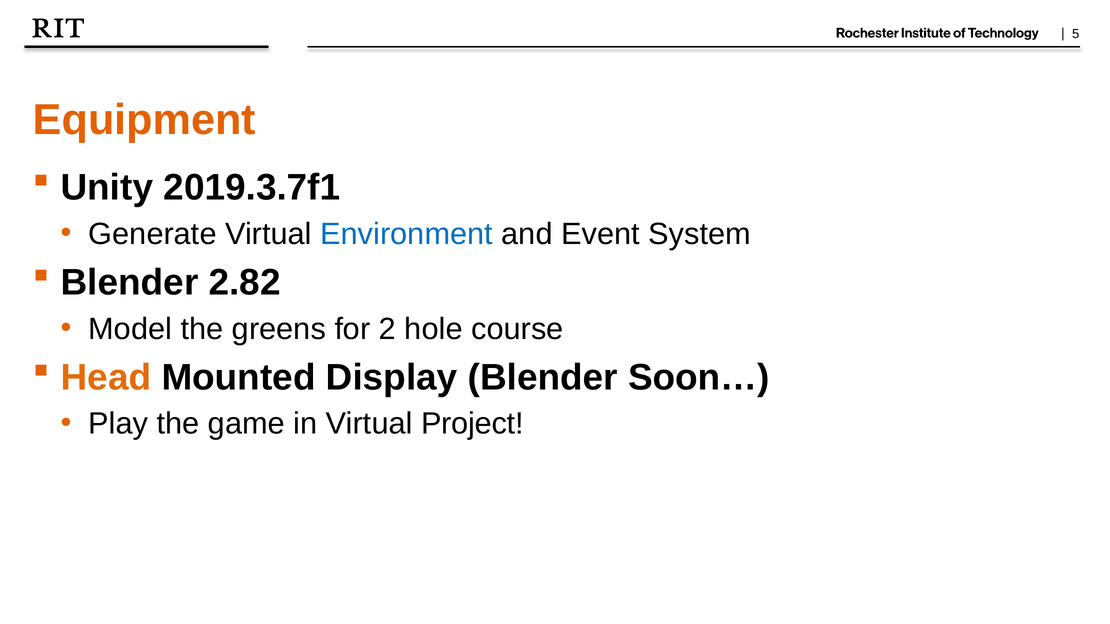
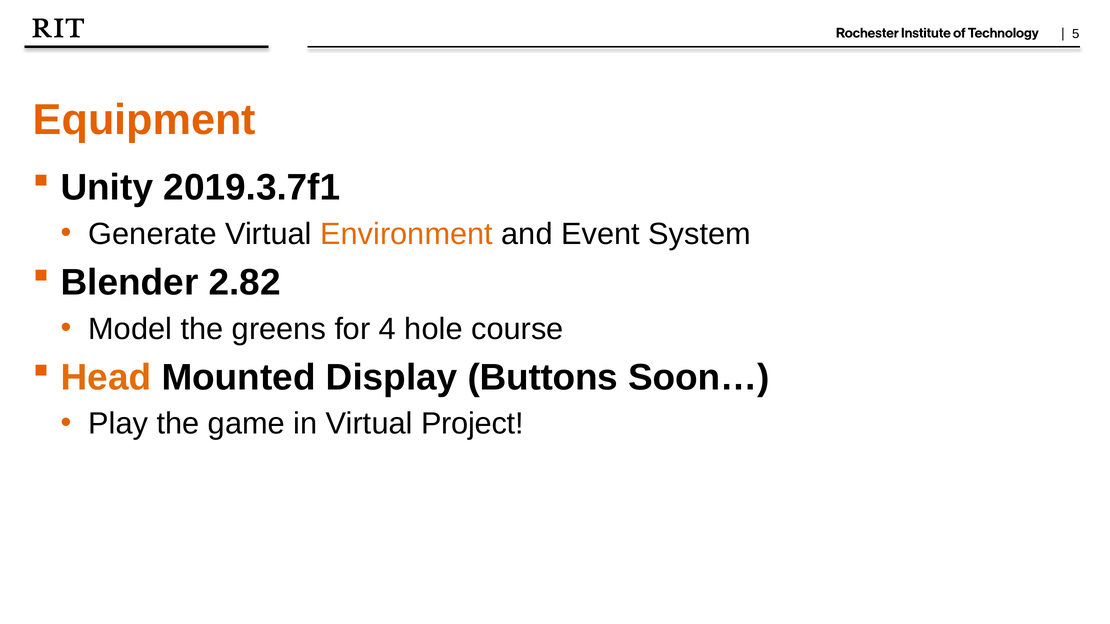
Environment colour: blue -> orange (407, 234)
2: 2 -> 4 (387, 329)
Display Blender: Blender -> Buttons (543, 378)
